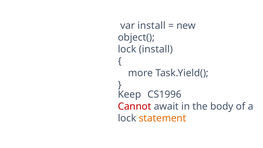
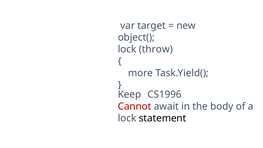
var install: install -> target (152, 26)
lock install: install -> throw (156, 49)
statement colour: orange -> black (163, 118)
